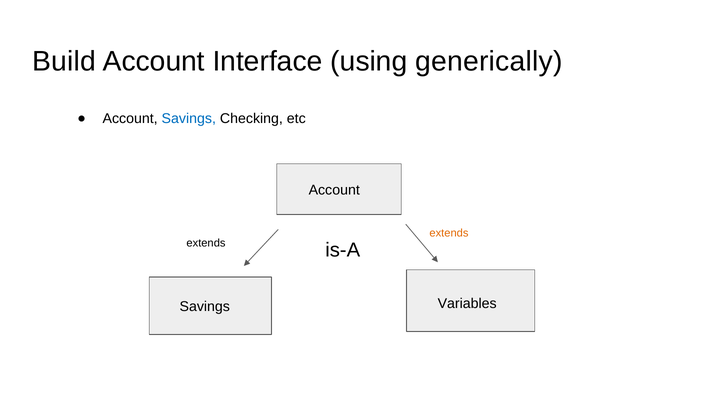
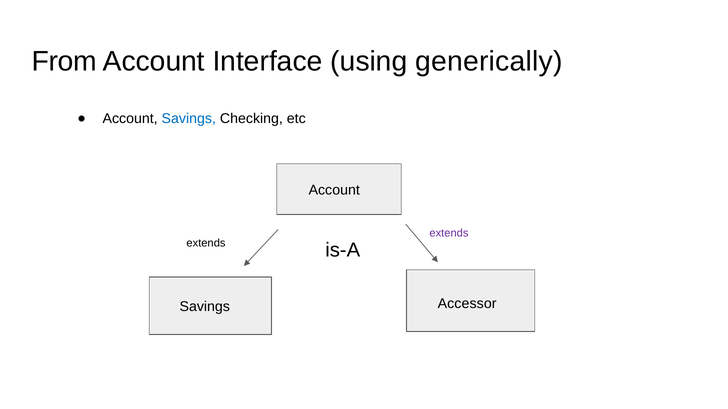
Build: Build -> From (64, 62)
extends colour: orange -> purple (449, 233)
Variables: Variables -> Accessor (467, 304)
